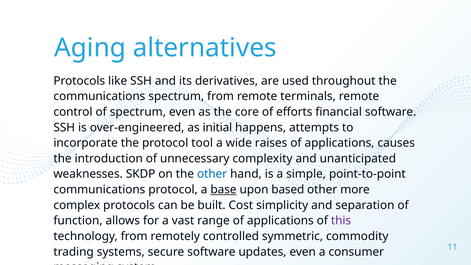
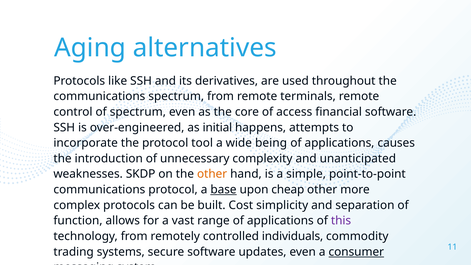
efforts: efforts -> access (294, 112)
raises: raises -> being (271, 143)
other colour: blue -> orange (212, 174)
based: based -> cheap (288, 190)
symmetric: symmetric -> individuals (293, 236)
consumer underline: none -> present (356, 252)
